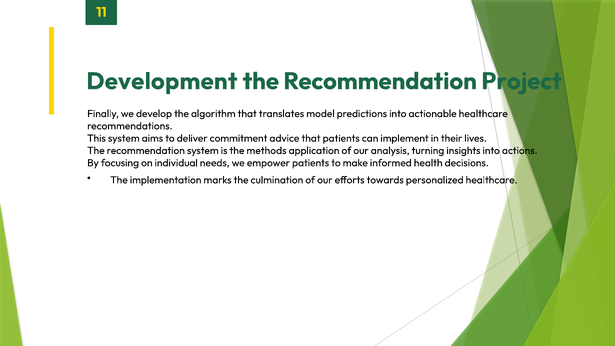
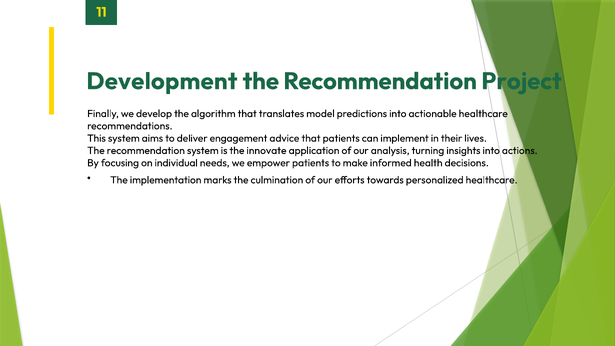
commitment: commitment -> engagement (239, 138)
methods: methods -> innovate (266, 151)
